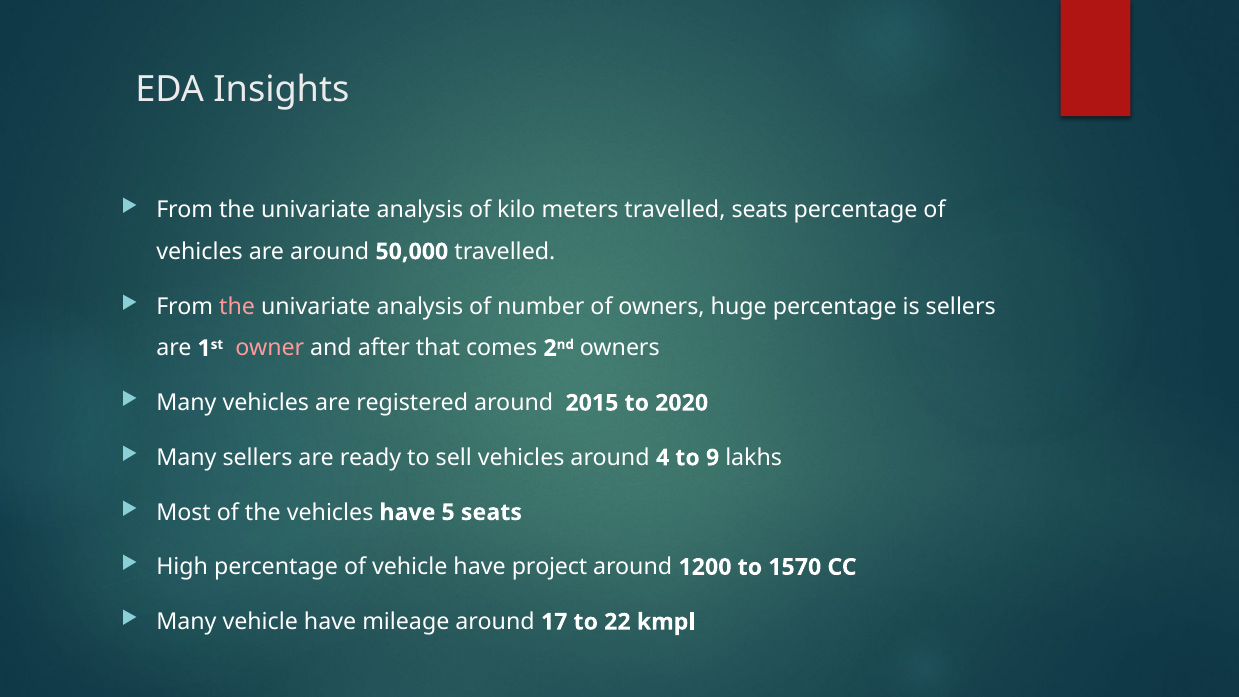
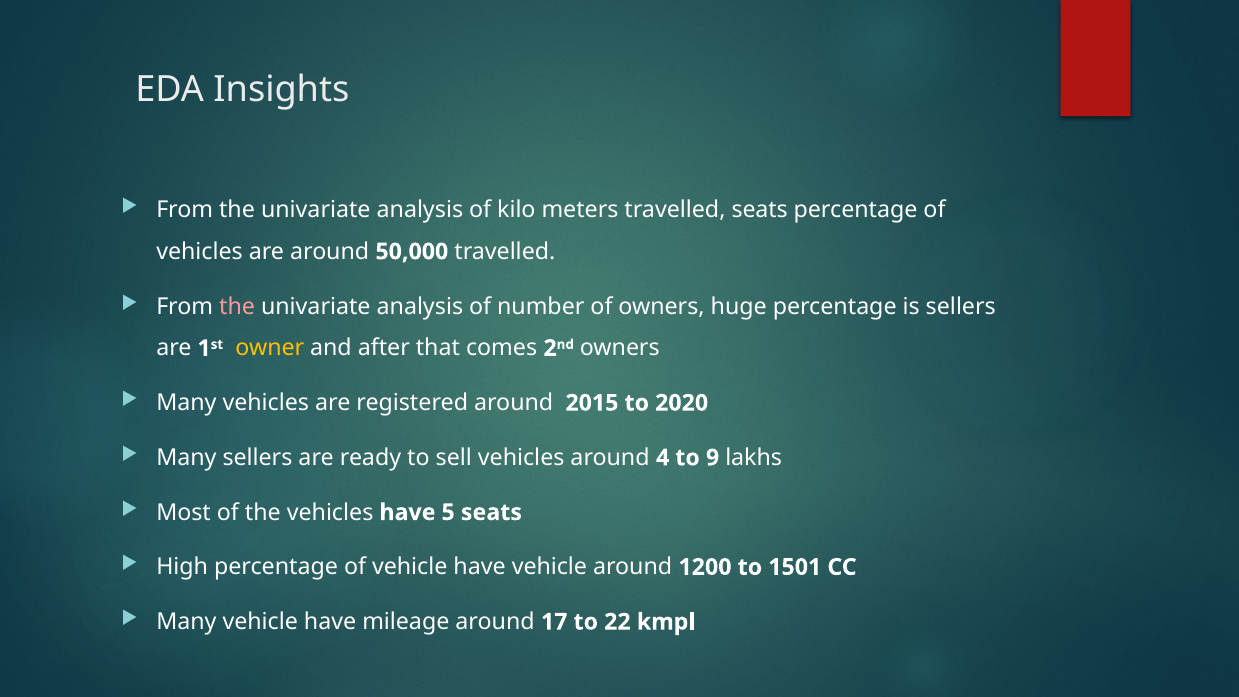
owner colour: pink -> yellow (270, 348)
have project: project -> vehicle (549, 567)
1570: 1570 -> 1501 (795, 567)
